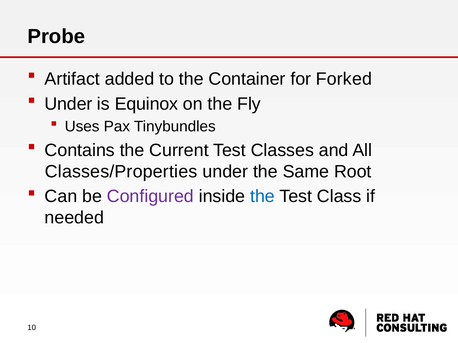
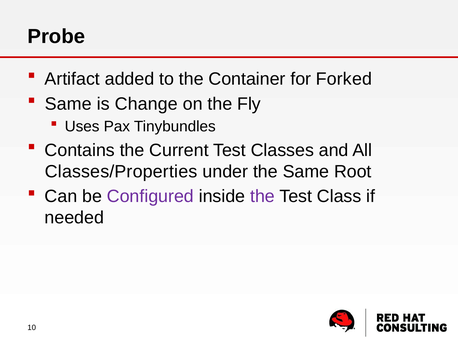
Under: Under -> Same (68, 104)
Equinox: Equinox -> Change (146, 104)
the colour: blue -> purple (262, 197)
